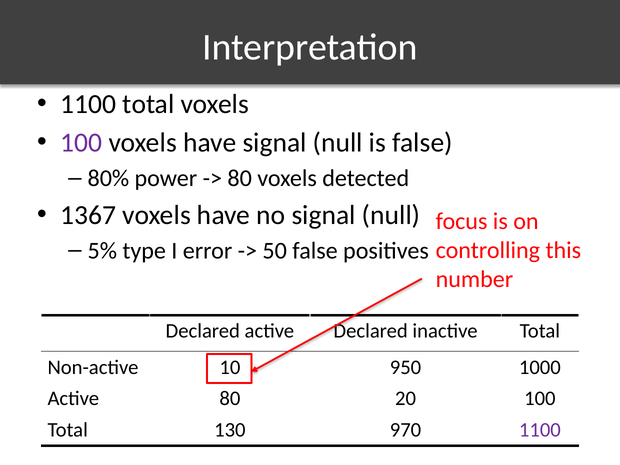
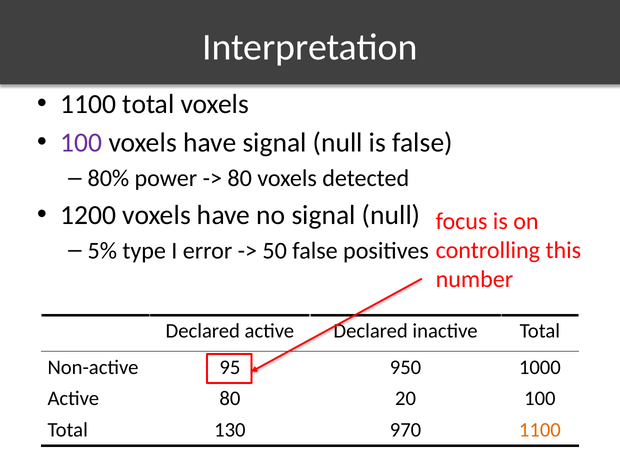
1367: 1367 -> 1200 (88, 215)
10: 10 -> 95 (230, 367)
1100 colour: purple -> orange (540, 430)
